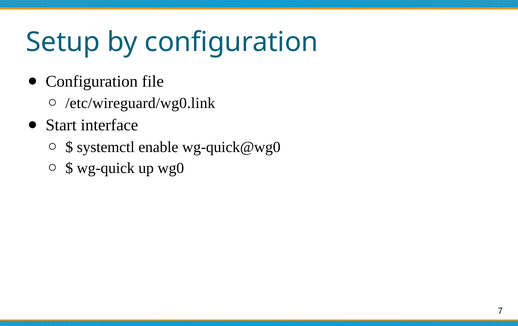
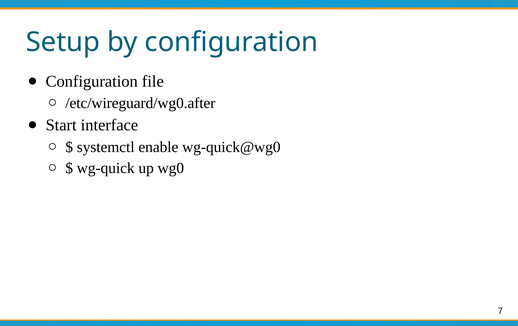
/etc/wireguard/wg0.link: /etc/wireguard/wg0.link -> /etc/wireguard/wg0.after (140, 103)
